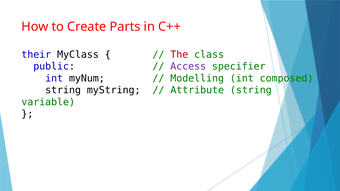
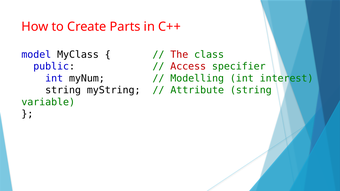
their: their -> model (36, 55)
Access colour: purple -> red (188, 66)
composed: composed -> interest (287, 78)
